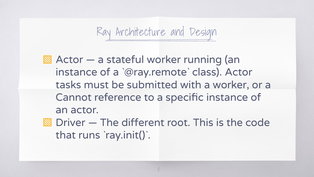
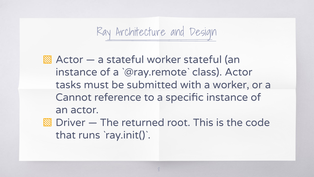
worker running: running -> stateful (203, 60)
different: different -> returned (143, 122)
